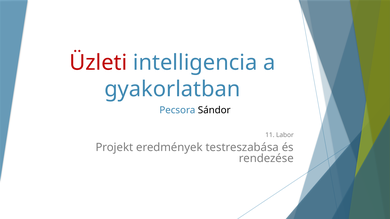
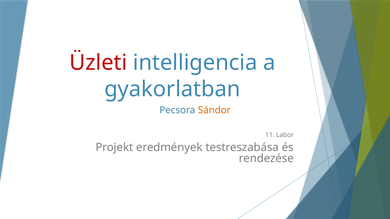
Sándor colour: black -> orange (214, 110)
